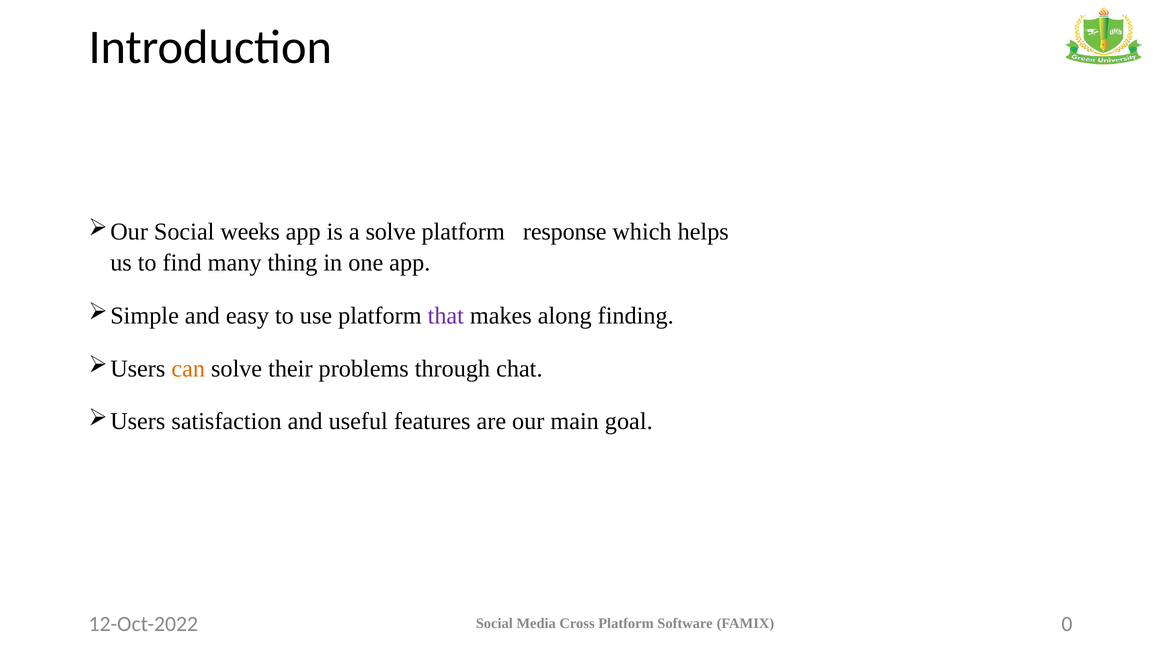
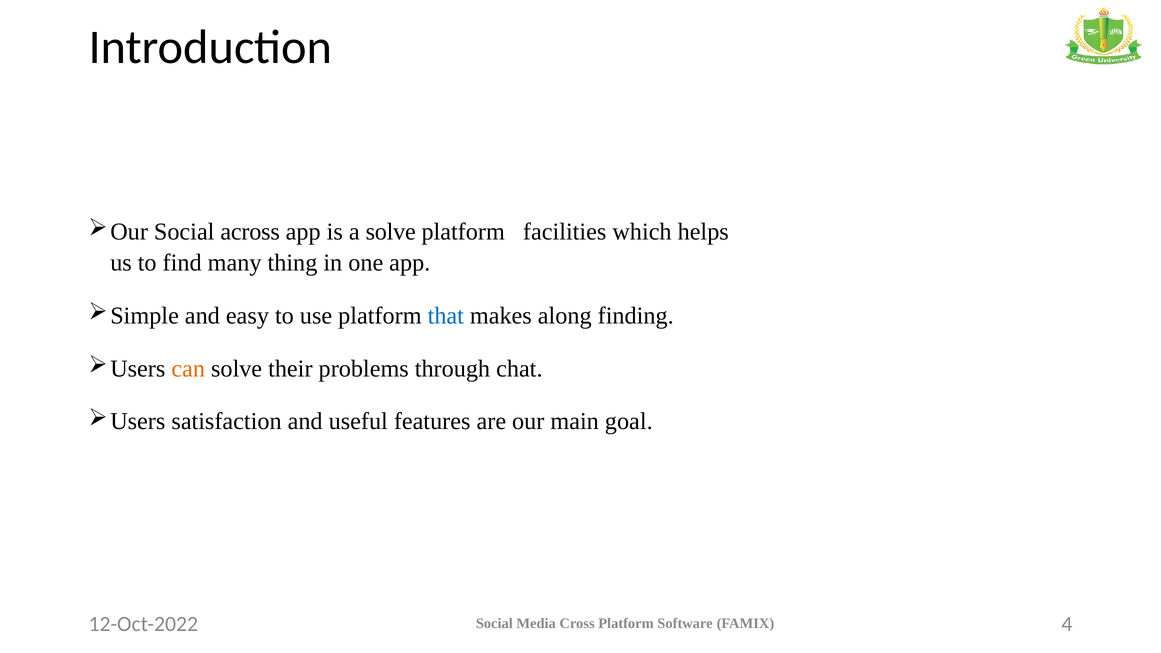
weeks: weeks -> across (250, 232)
response: response -> facilities (565, 232)
that colour: purple -> blue (446, 316)
0: 0 -> 4 (1067, 624)
